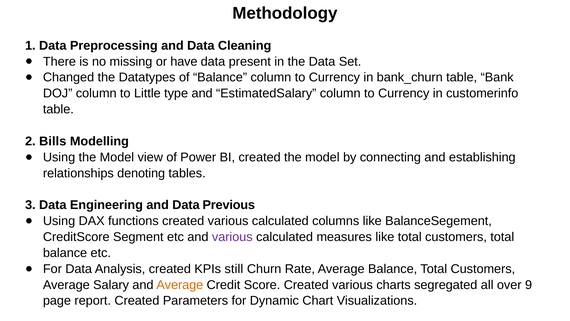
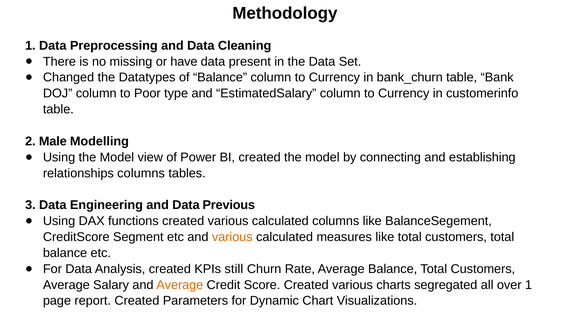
Little: Little -> Poor (147, 93)
Bills: Bills -> Male (53, 141)
relationships denoting: denoting -> columns (141, 173)
various colour: purple -> orange (232, 237)
over 9: 9 -> 1 (529, 285)
